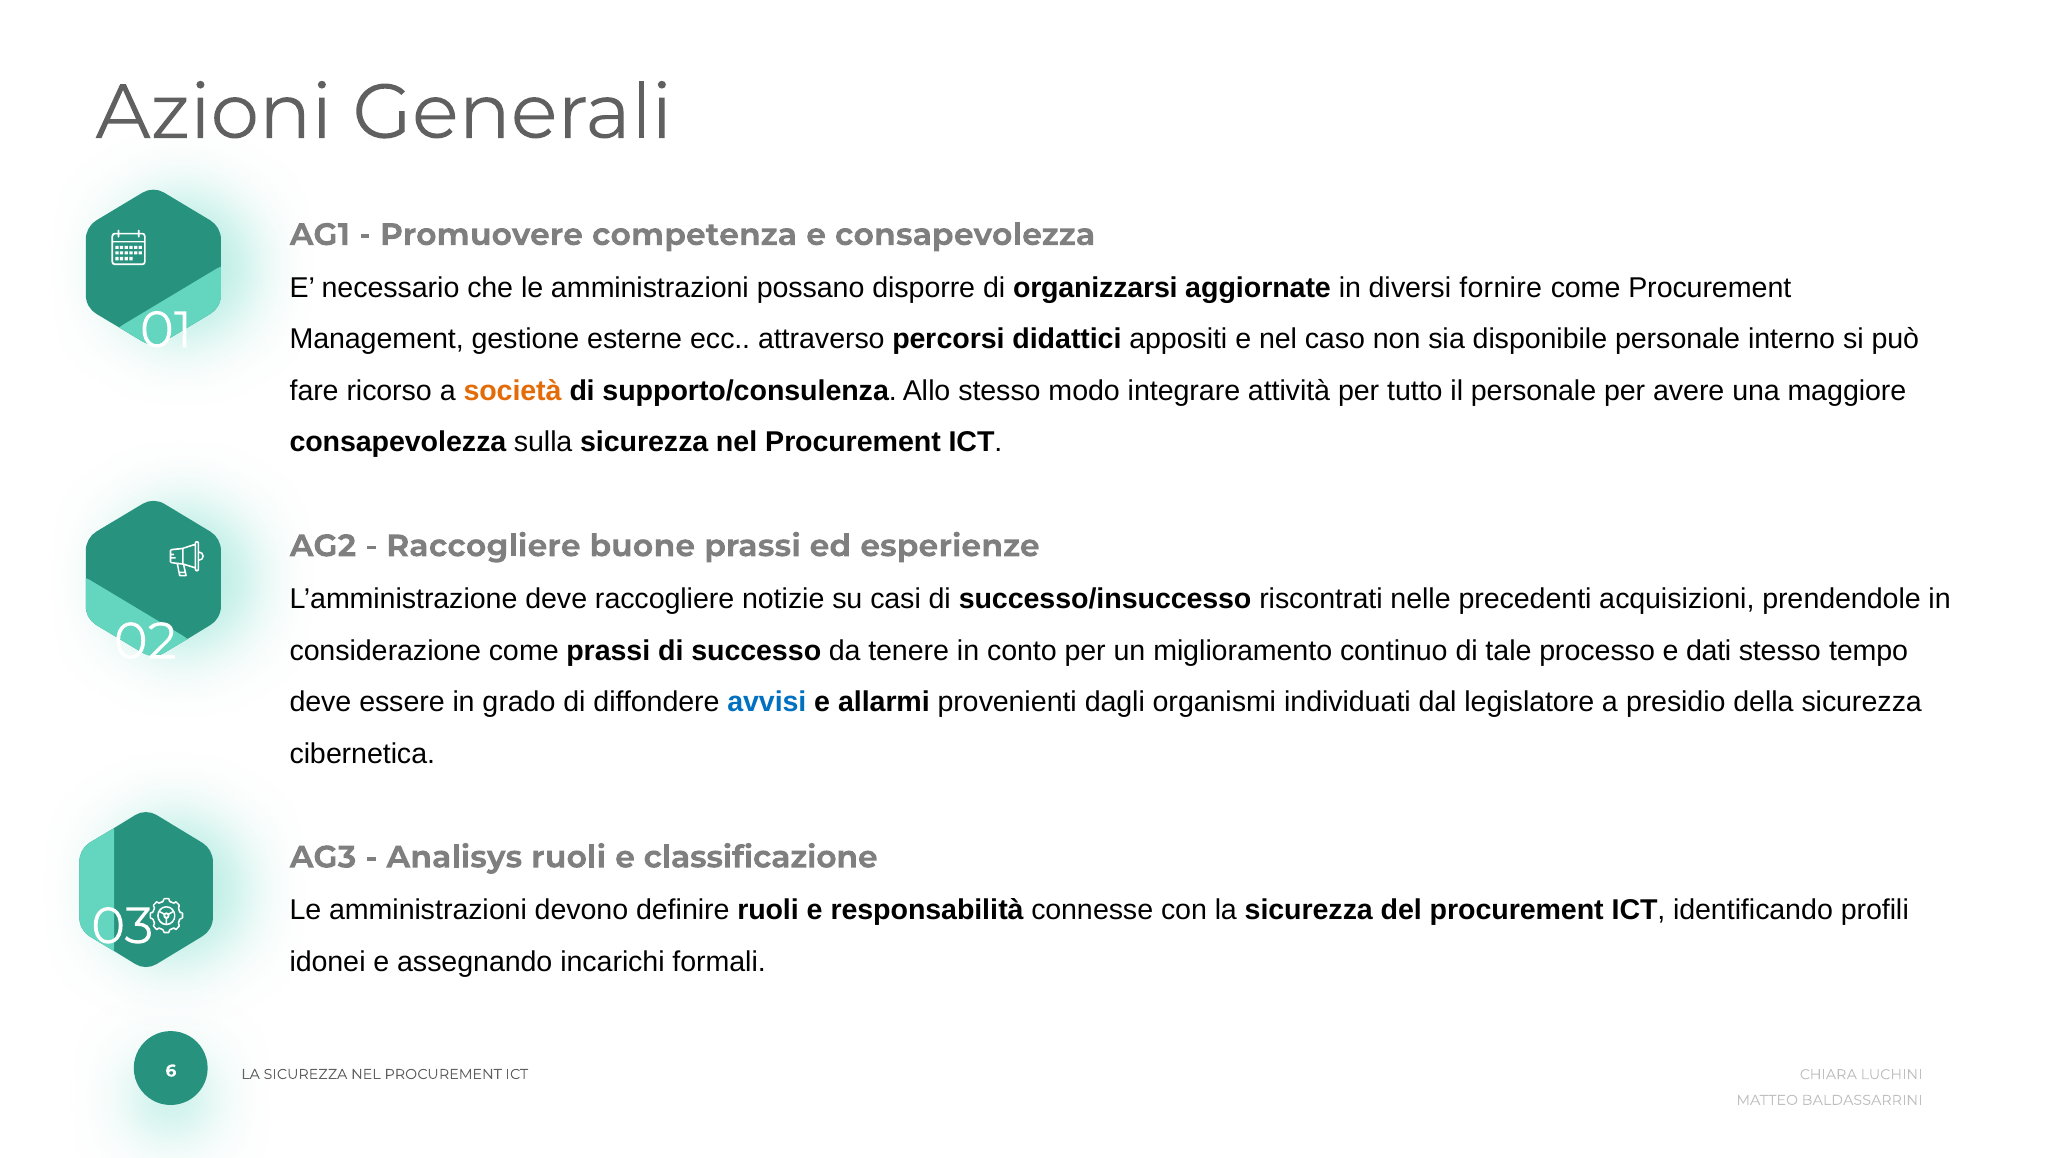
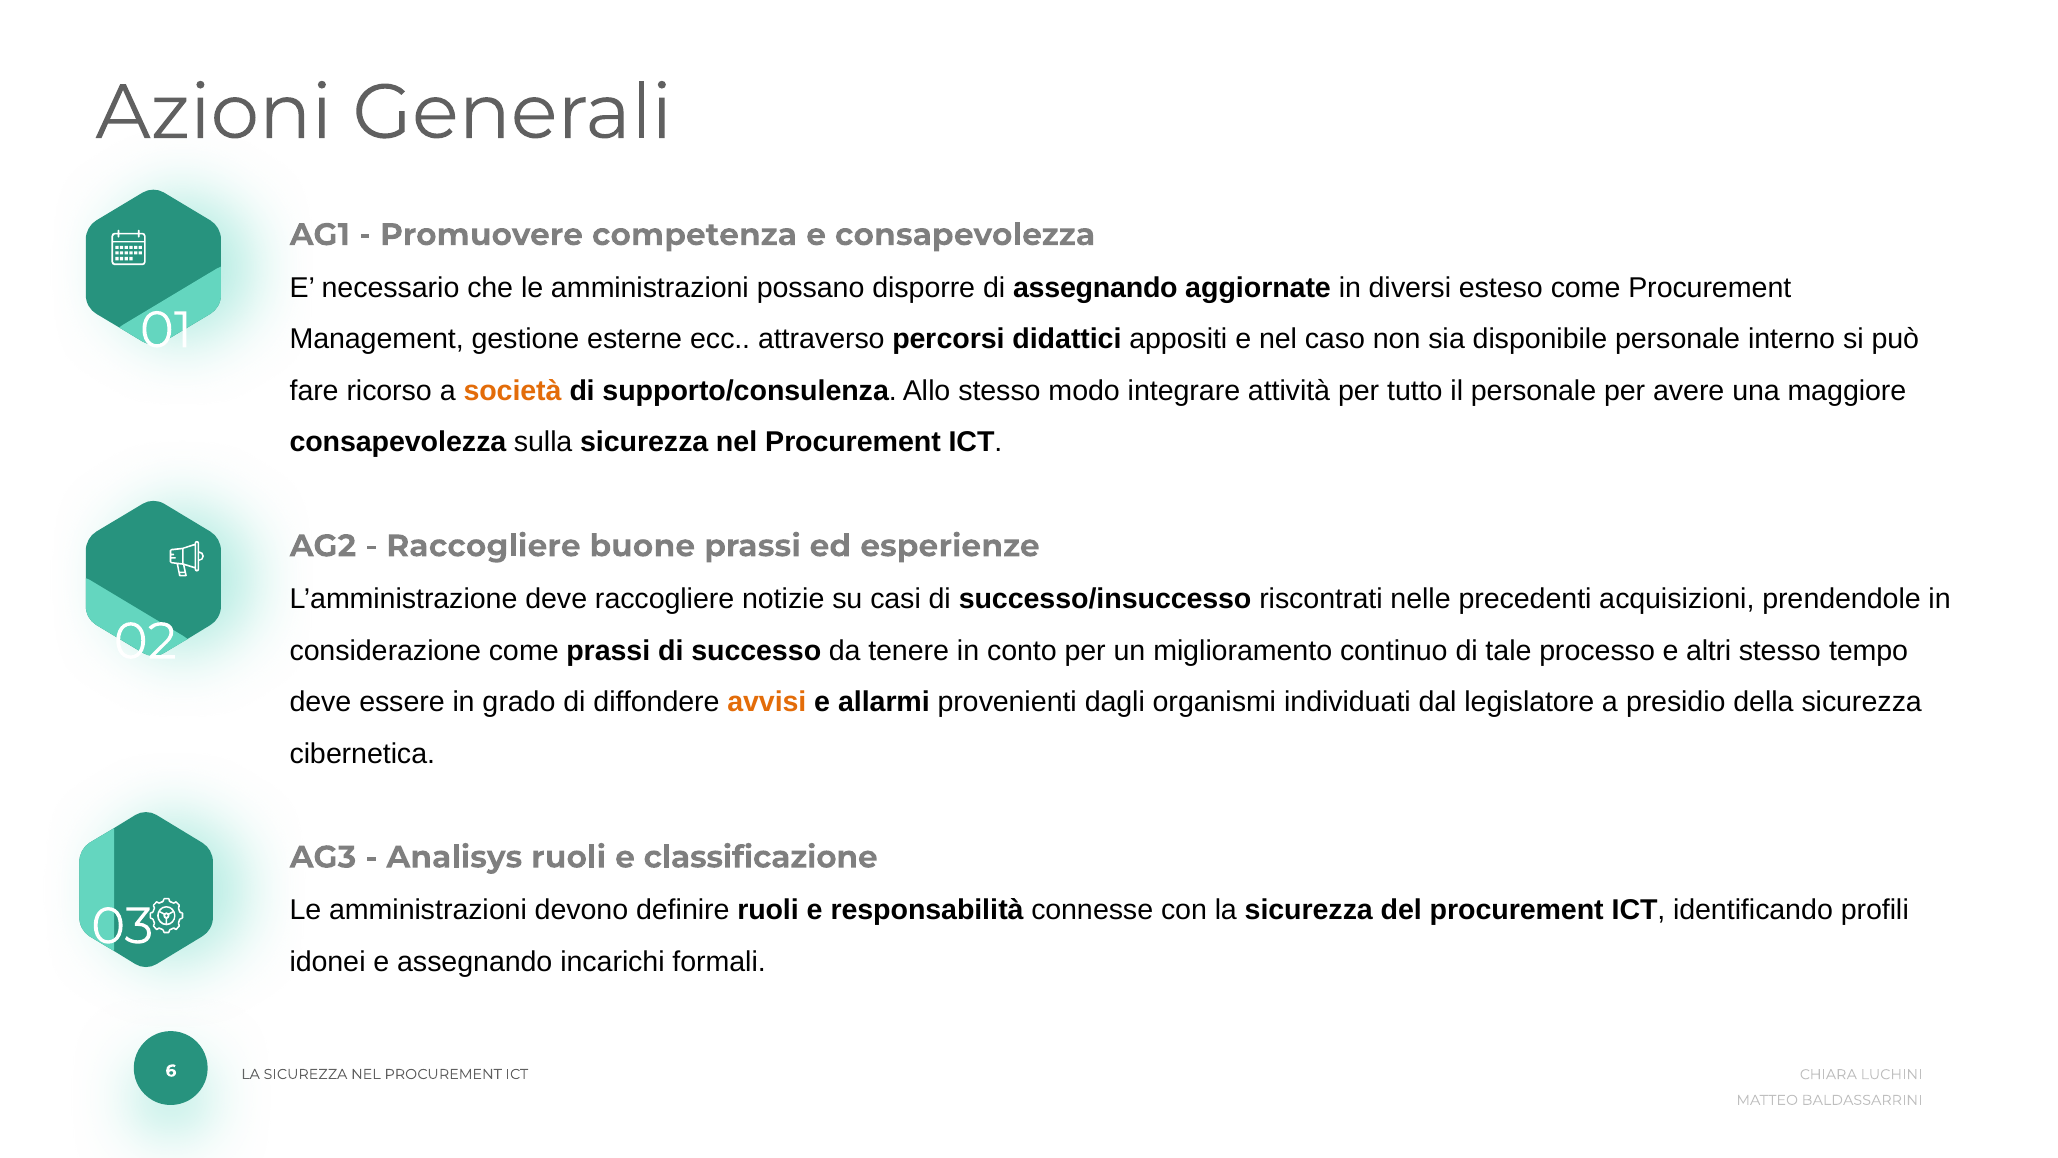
di organizzarsi: organizzarsi -> assegnando (1095, 288)
fornire: fornire -> esteso (1501, 288)
dati: dati -> altri (1709, 650)
avvisi colour: blue -> orange (767, 702)
